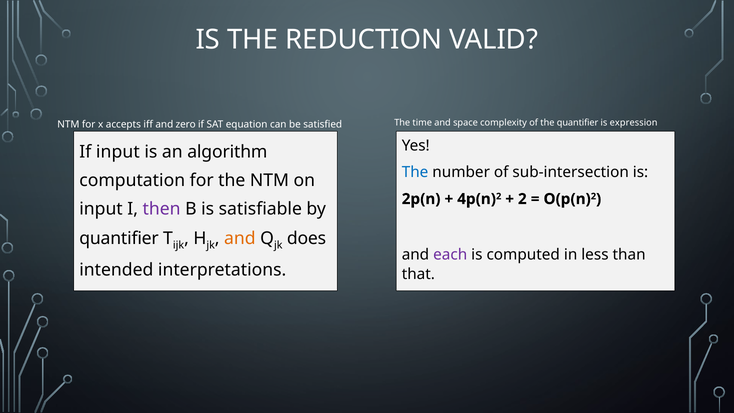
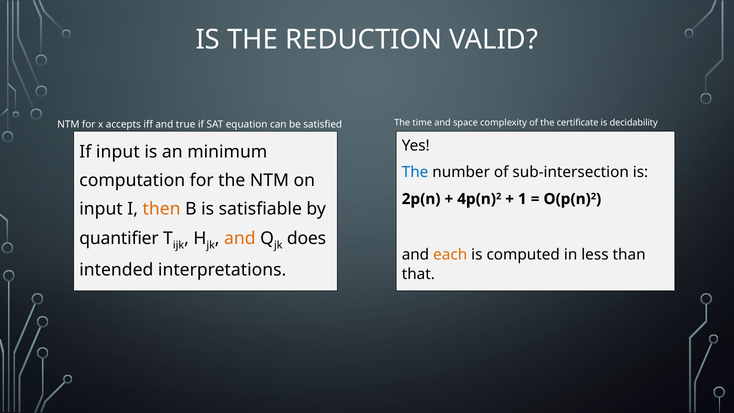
zero: zero -> true (186, 124)
the quantifier: quantifier -> certificate (578, 123)
expression: expression -> decidability (634, 123)
algorithm: algorithm -> minimum (227, 152)
2: 2 -> 1 (522, 199)
then colour: purple -> orange (162, 209)
each colour: purple -> orange (450, 255)
